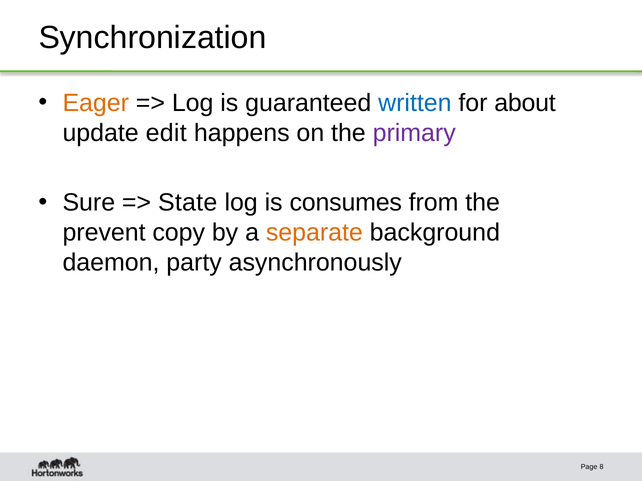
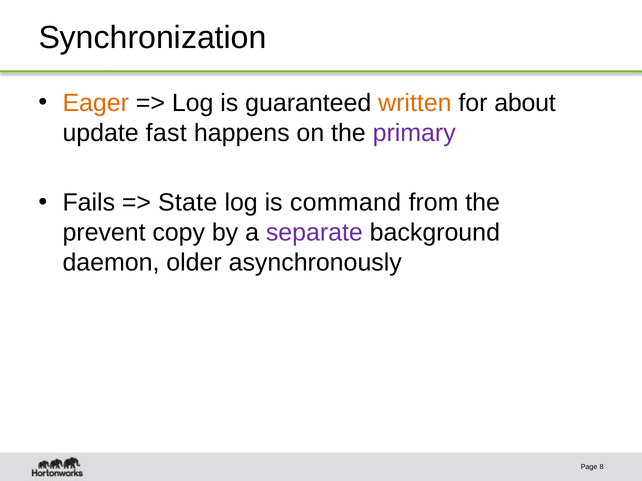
written colour: blue -> orange (415, 103)
edit: edit -> fast (166, 133)
Sure: Sure -> Fails (89, 203)
consumes: consumes -> command (346, 203)
separate colour: orange -> purple (314, 233)
party: party -> older (194, 263)
